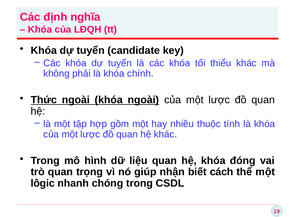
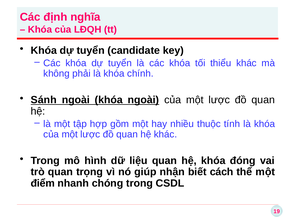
Thức: Thức -> Sánh (44, 100)
lôgic: lôgic -> điểm (43, 184)
